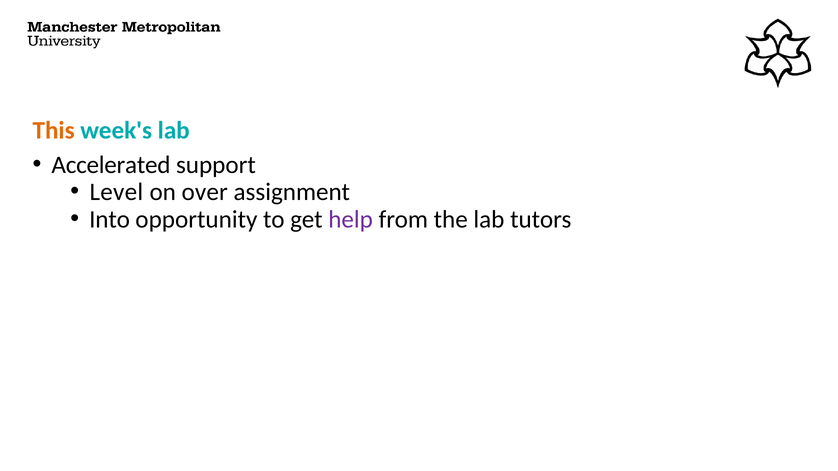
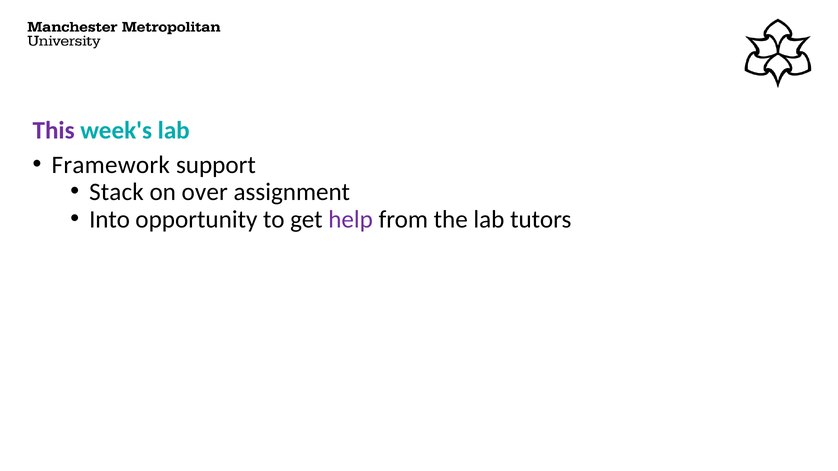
This colour: orange -> purple (54, 131)
Accelerated: Accelerated -> Framework (111, 165)
Level: Level -> Stack (116, 192)
